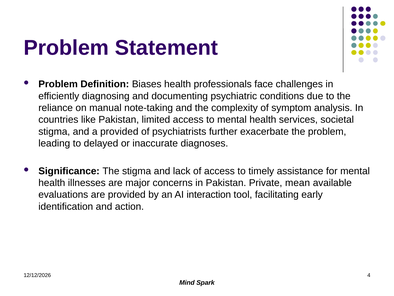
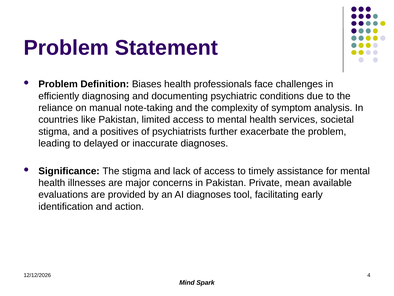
a provided: provided -> positives (119, 131)
AI interaction: interaction -> diagnoses (209, 194)
